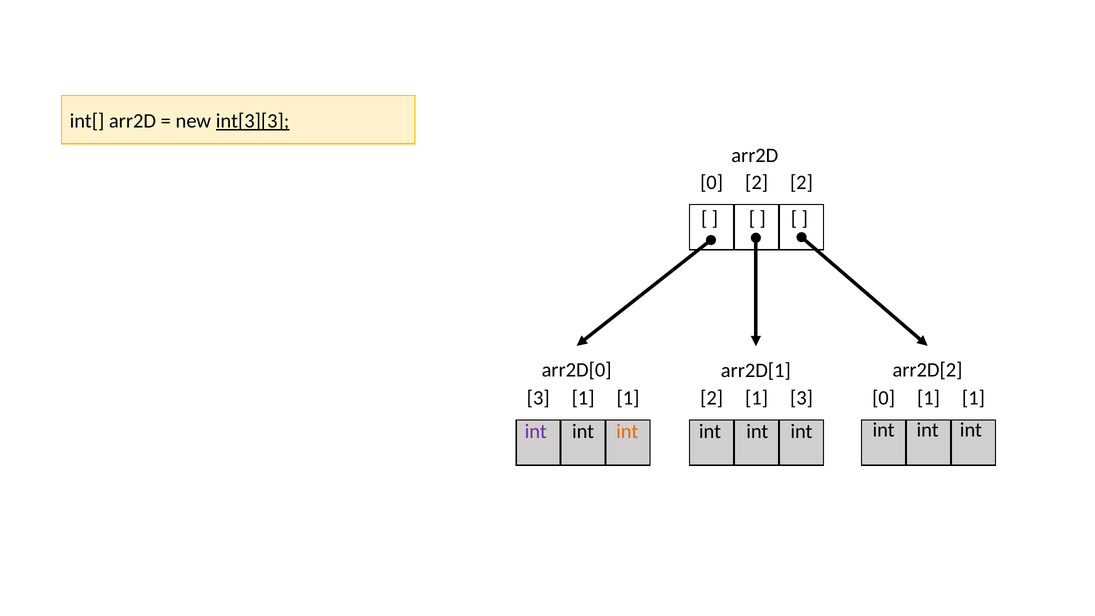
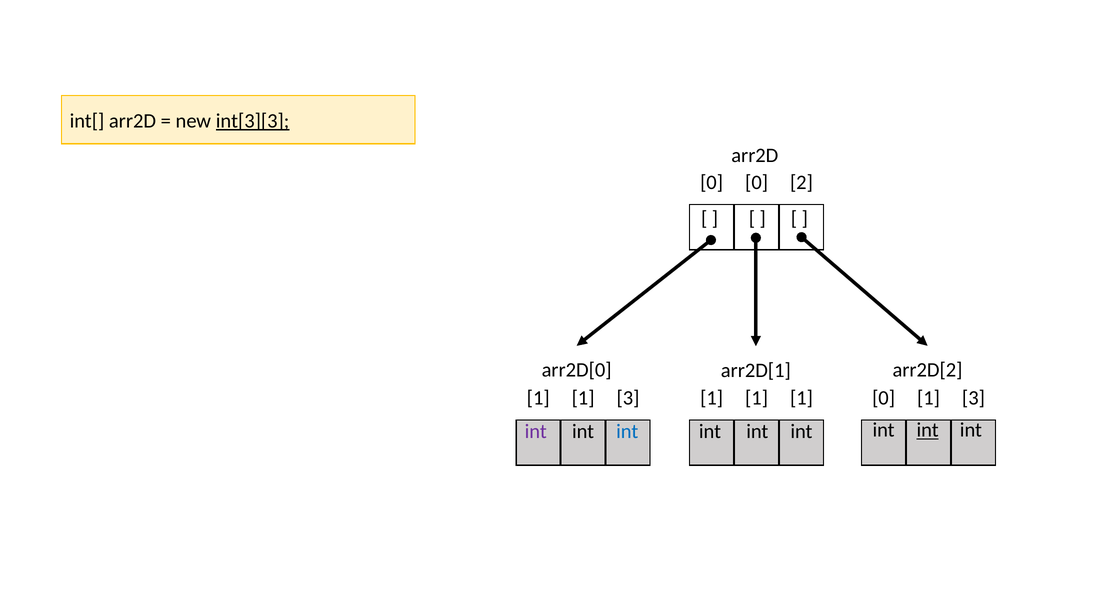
0 2: 2 -> 0 (757, 182)
3: 3 -> 1 (538, 398)
1: 1 -> 3 (628, 398)
2: 2 -> 1 (712, 398)
3: 3 -> 1 (801, 398)
0 1 1: 1 -> 3 (973, 398)
int underline: none -> present (928, 430)
int colour: orange -> blue (627, 431)
